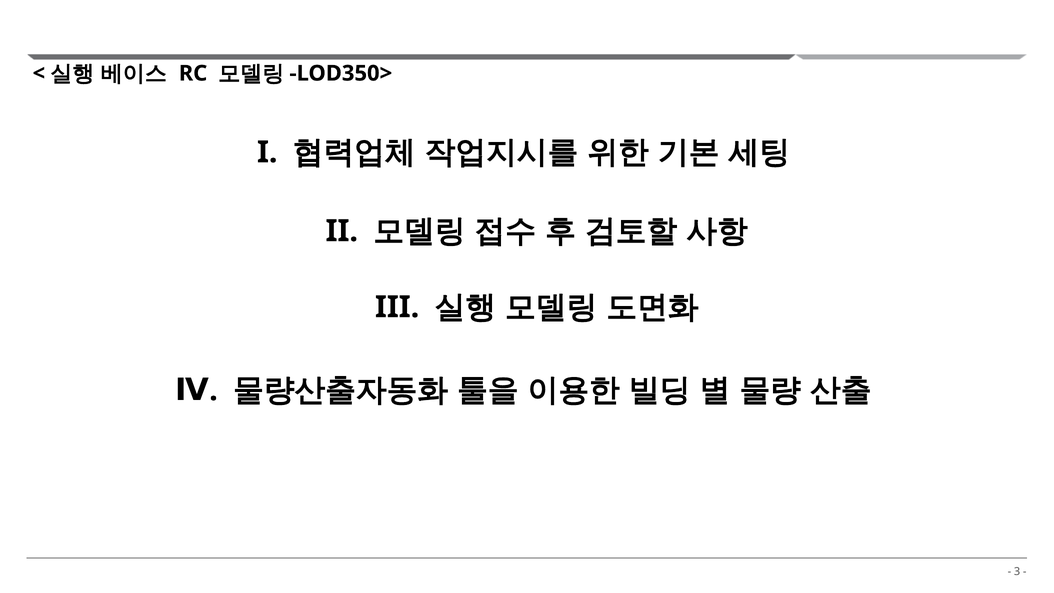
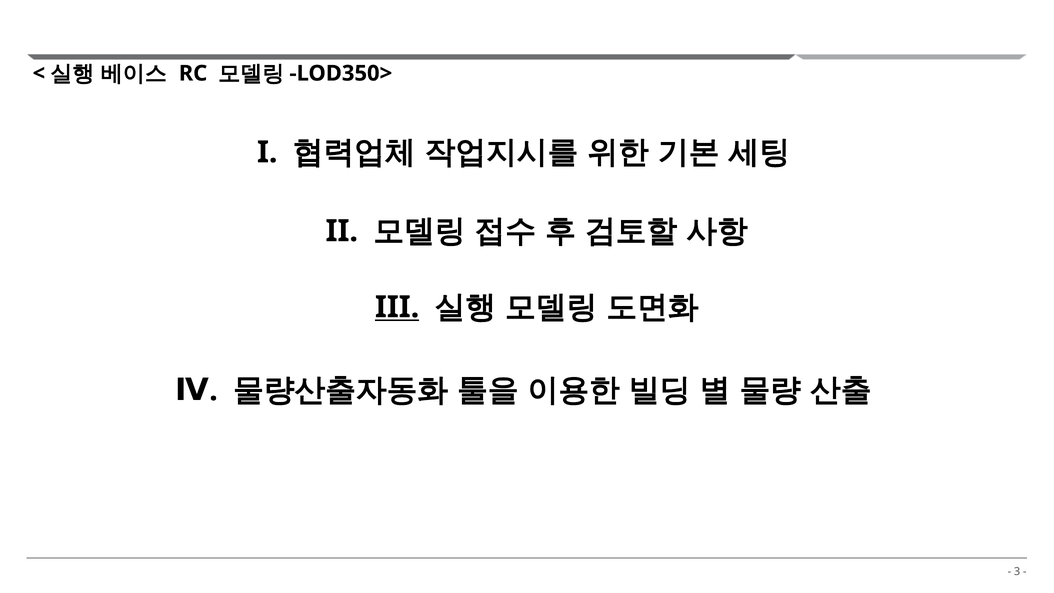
III underline: none -> present (397, 307)
